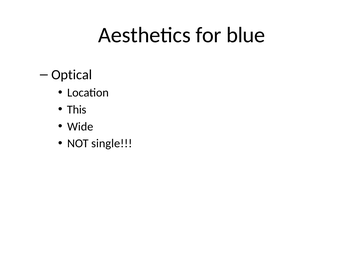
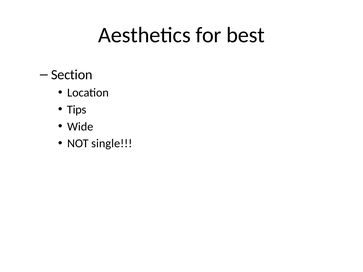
blue: blue -> best (246, 35)
Optical: Optical -> Section (72, 75)
This: This -> Tips (77, 110)
